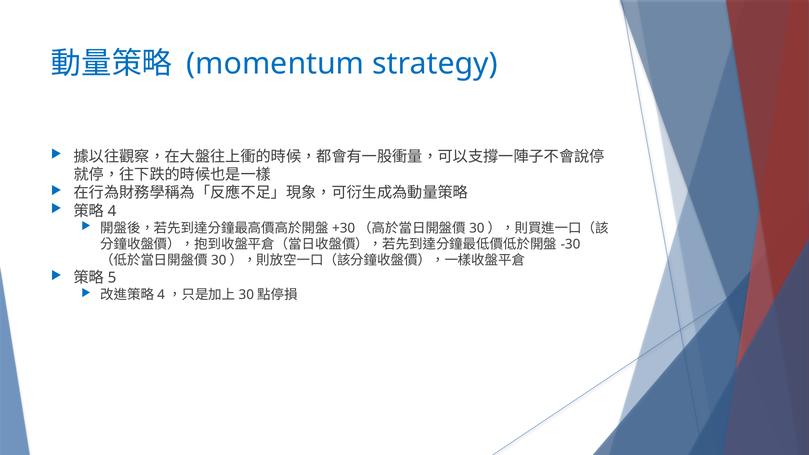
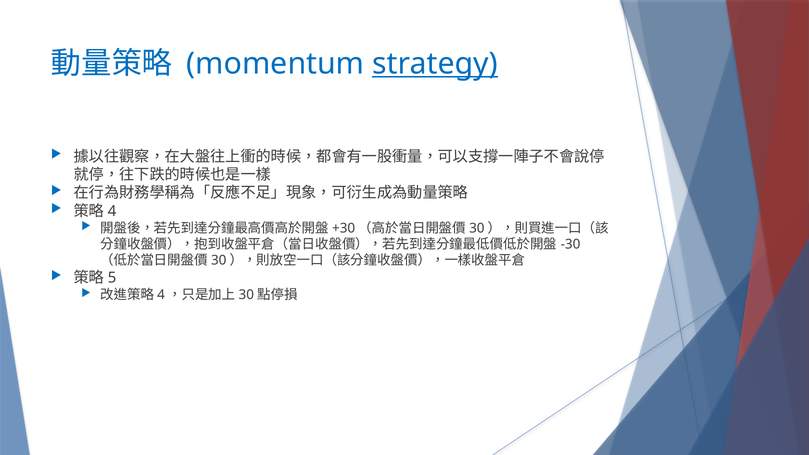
strategy underline: none -> present (435, 64)
